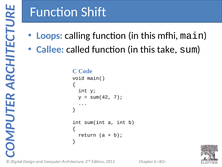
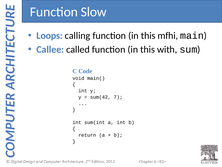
Shift: Shift -> Slow (94, 12)
take: take -> with (167, 49)
